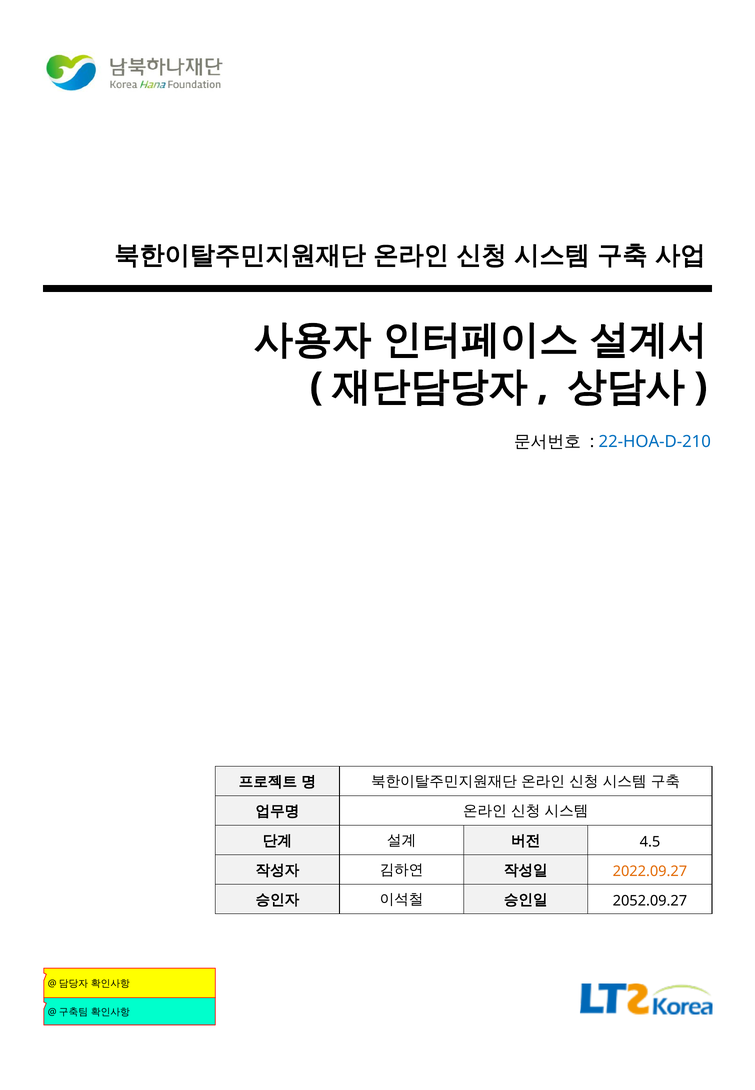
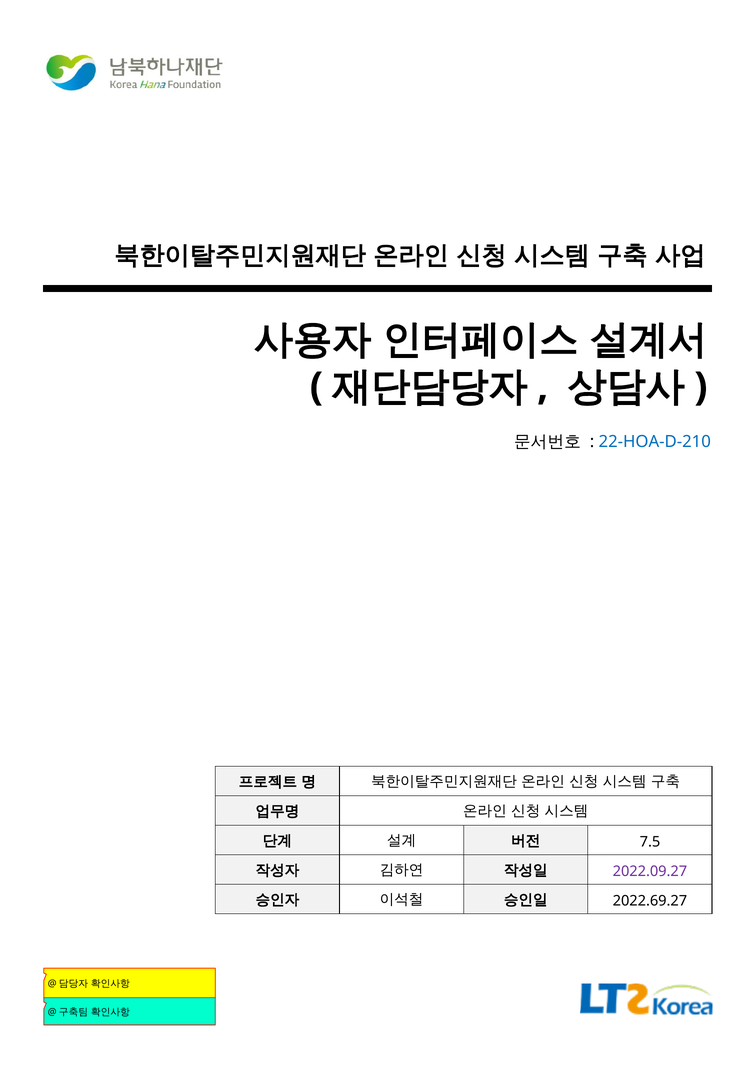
4.5: 4.5 -> 7.5 (650, 842)
2022.09.27 colour: orange -> purple (650, 872)
2052.09.27: 2052.09.27 -> 2022.69.27 (650, 902)
